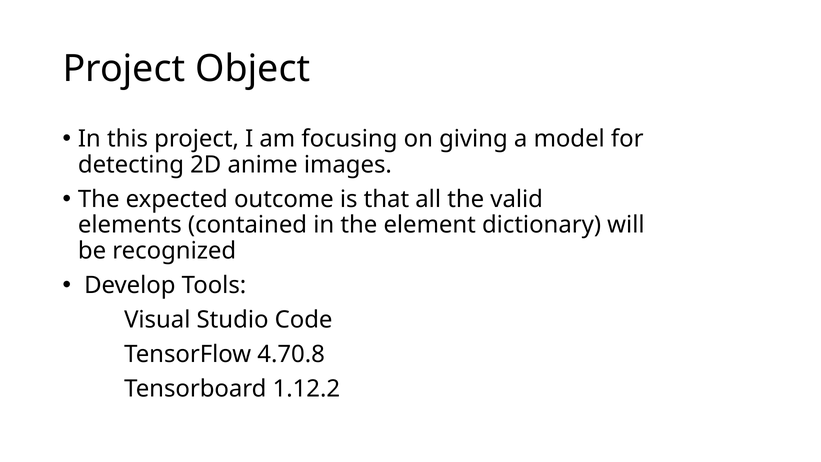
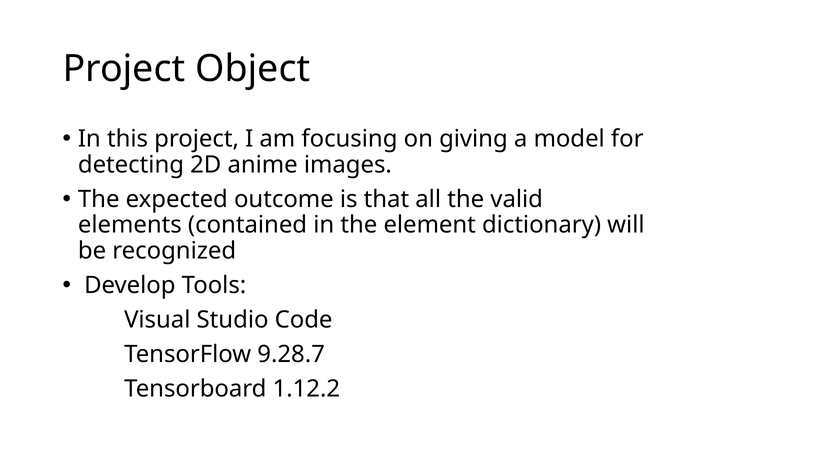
4.70.8: 4.70.8 -> 9.28.7 (291, 354)
